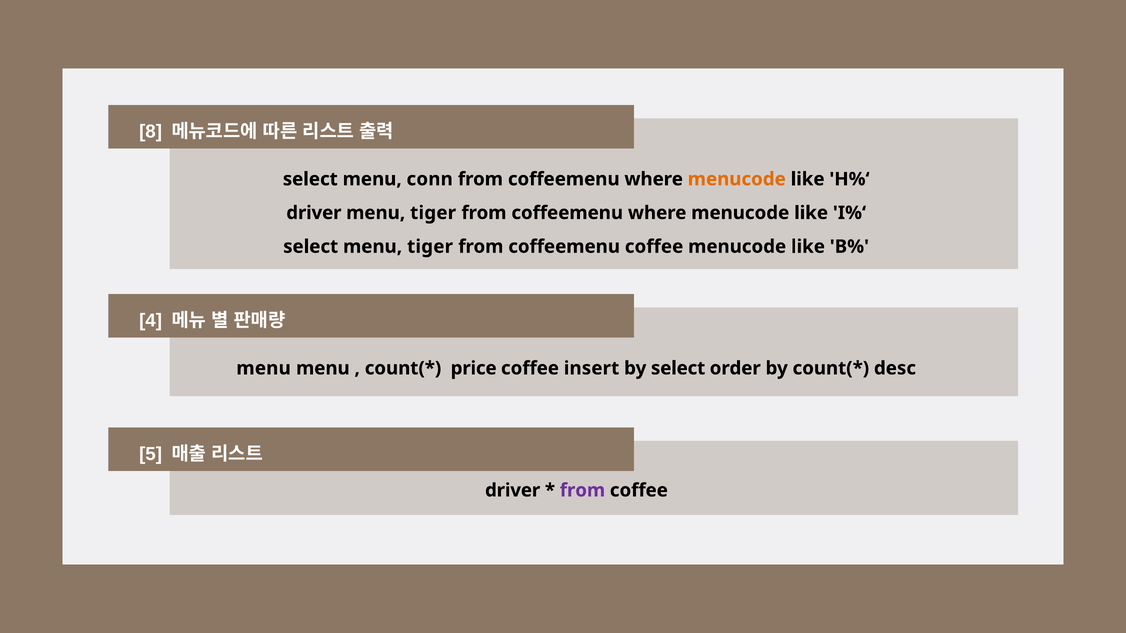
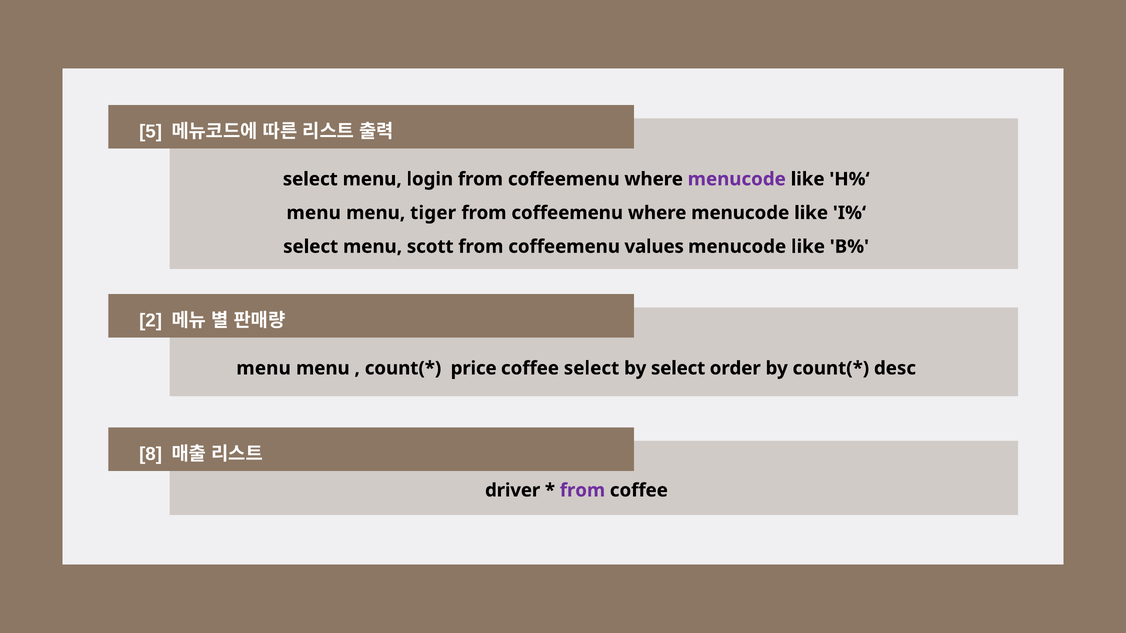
8: 8 -> 5 (151, 132)
conn: conn -> login (430, 179)
menucode colour: orange -> purple (737, 179)
driver: driver -> menu (314, 213)
select menu tiger: tiger -> scott (430, 247)
coffeemenu coffee: coffee -> values (654, 247)
4: 4 -> 2 (151, 321)
coffee insert: insert -> select (592, 368)
5: 5 -> 8 (151, 454)
